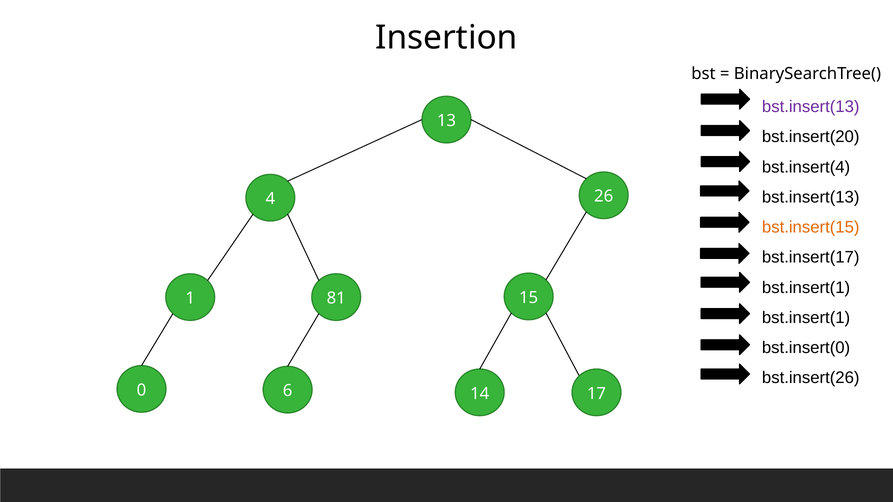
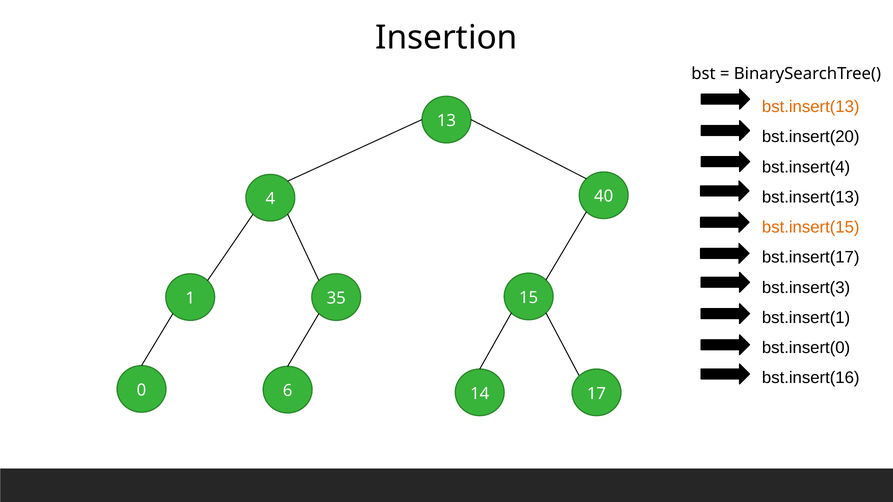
bst.insert(13 colour: purple -> orange (811, 107)
26: 26 -> 40 (604, 197)
bst.insert(1: bst.insert(1 -> bst.insert(3 (806, 288)
81: 81 -> 35 (336, 298)
bst.insert(26: bst.insert(26 -> bst.insert(16 (811, 378)
